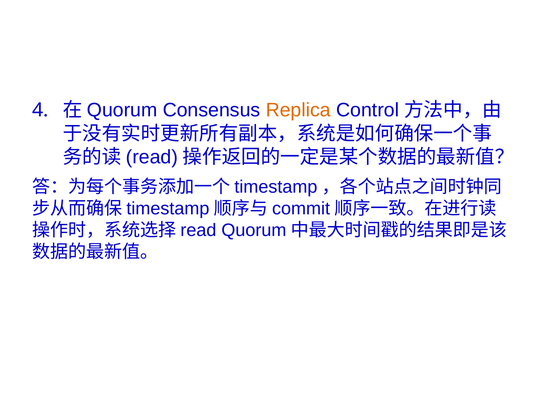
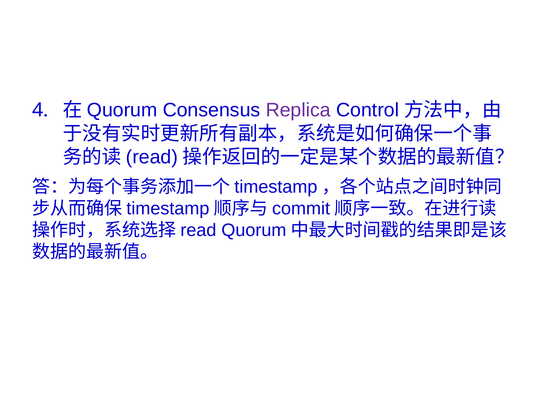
Replica colour: orange -> purple (298, 110)
